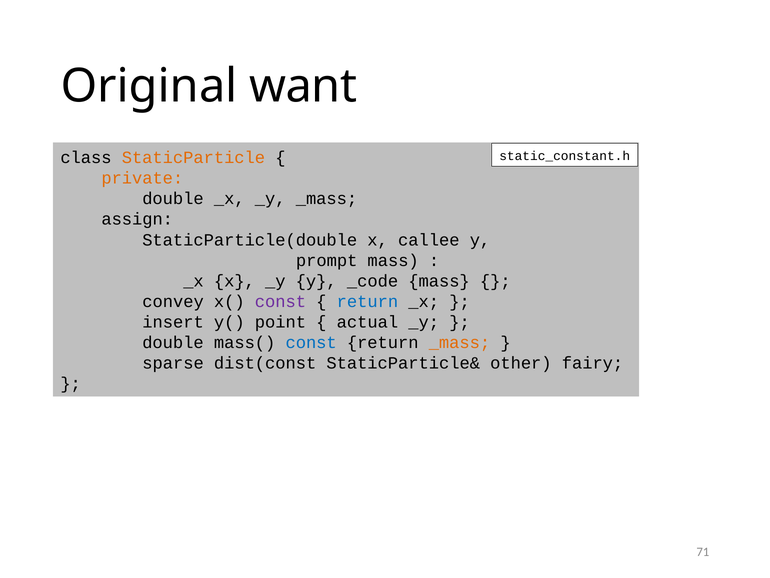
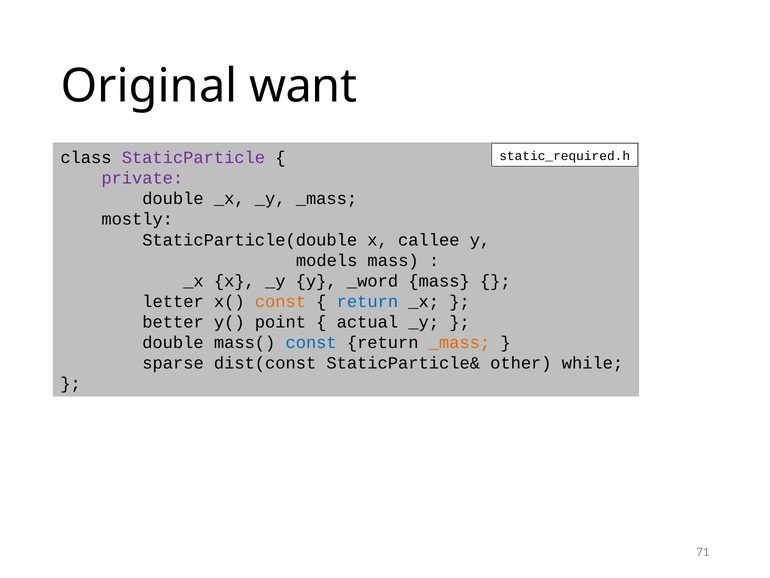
static_constant.h: static_constant.h -> static_required.h (565, 156)
StaticParticle colour: orange -> purple (193, 158)
private colour: orange -> purple (142, 178)
assign: assign -> mostly (137, 219)
prompt: prompt -> models (327, 260)
_code: _code -> _word (373, 281)
convey: convey -> letter (173, 301)
const colour: purple -> orange (280, 301)
insert: insert -> better (173, 322)
fairy: fairy -> while (593, 363)
